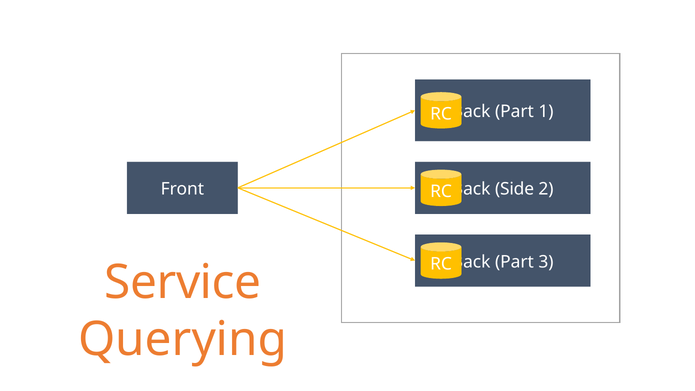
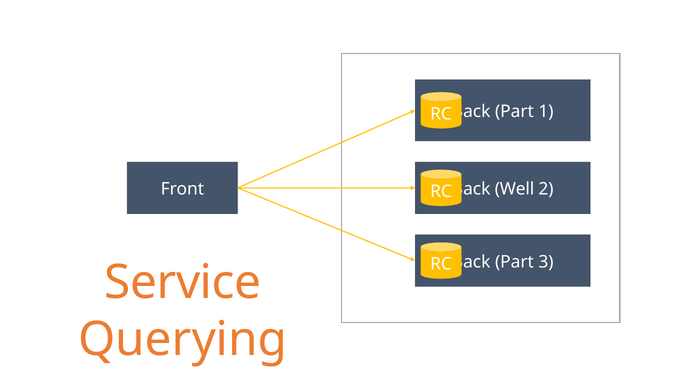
Side: Side -> Well (515, 189)
